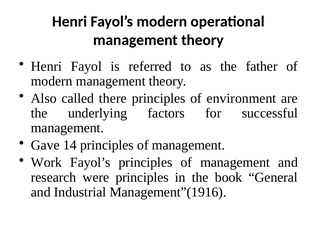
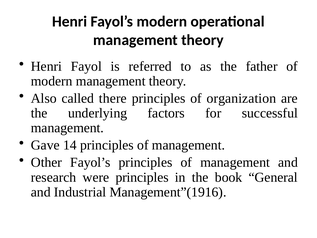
environment: environment -> organization (241, 98)
Work: Work -> Other (46, 162)
